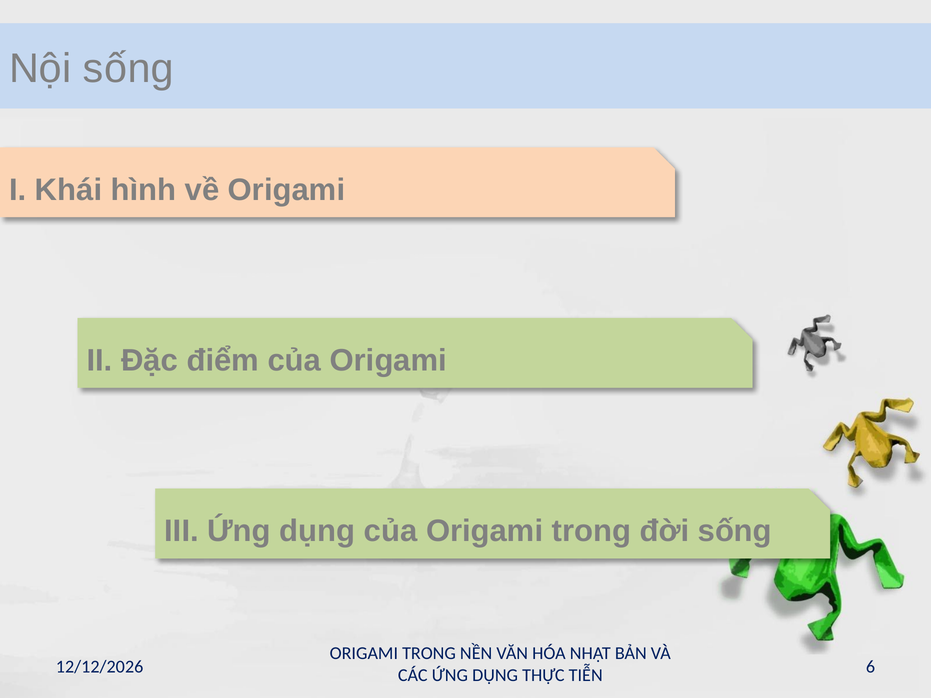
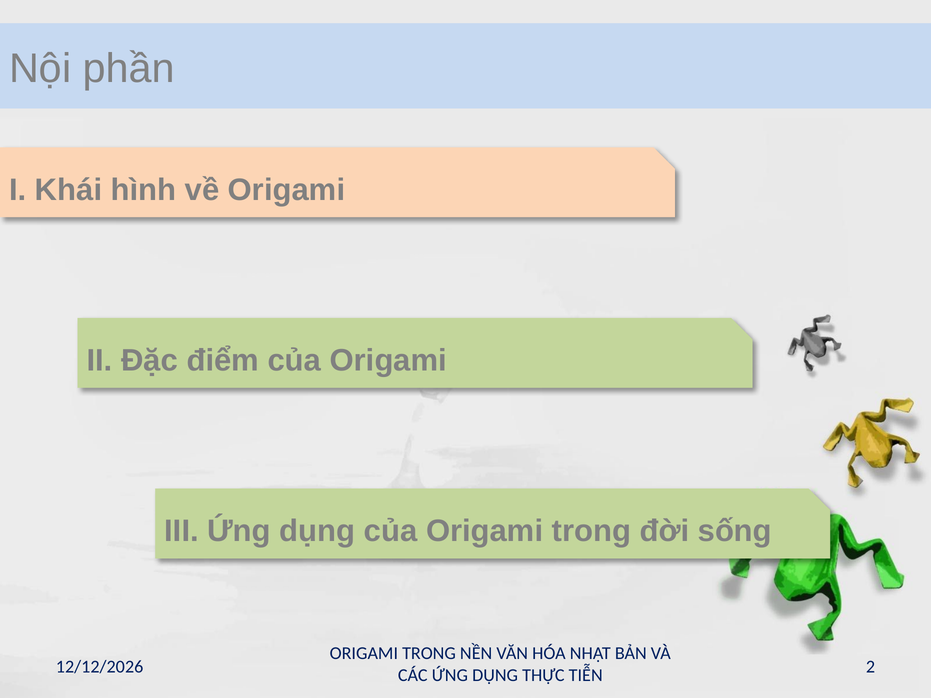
Nội sống: sống -> phần (129, 69)
6: 6 -> 2 (871, 667)
